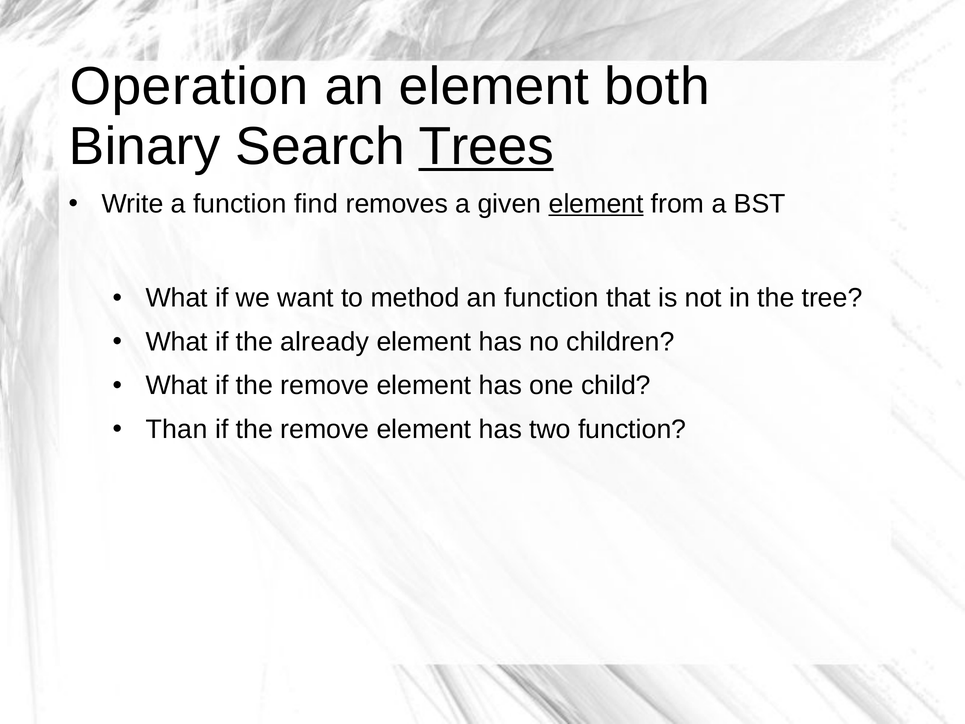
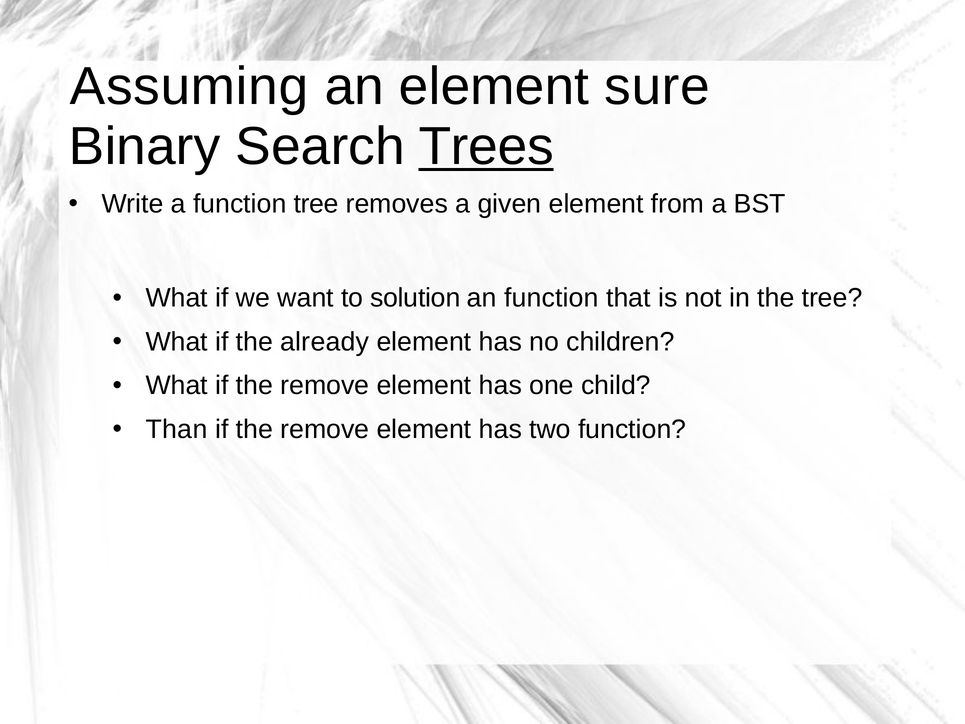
Operation: Operation -> Assuming (189, 87)
both: both -> sure (657, 87)
function find: find -> tree (316, 204)
element underline: present -> none (596, 204)
method: method -> solution (415, 298)
